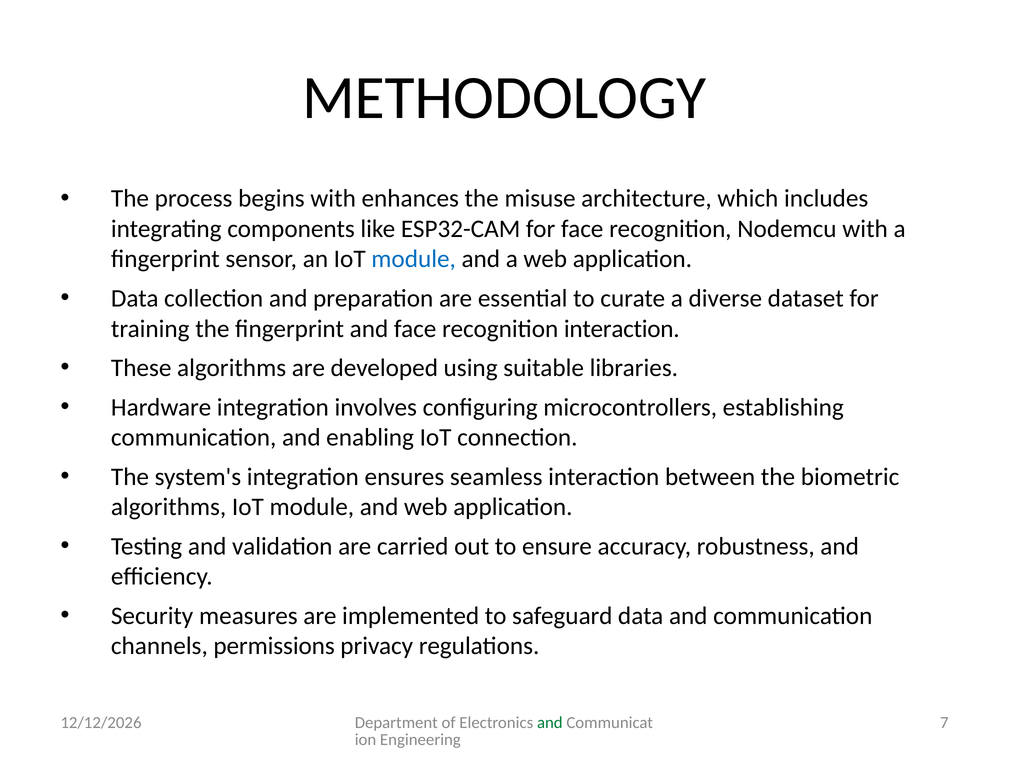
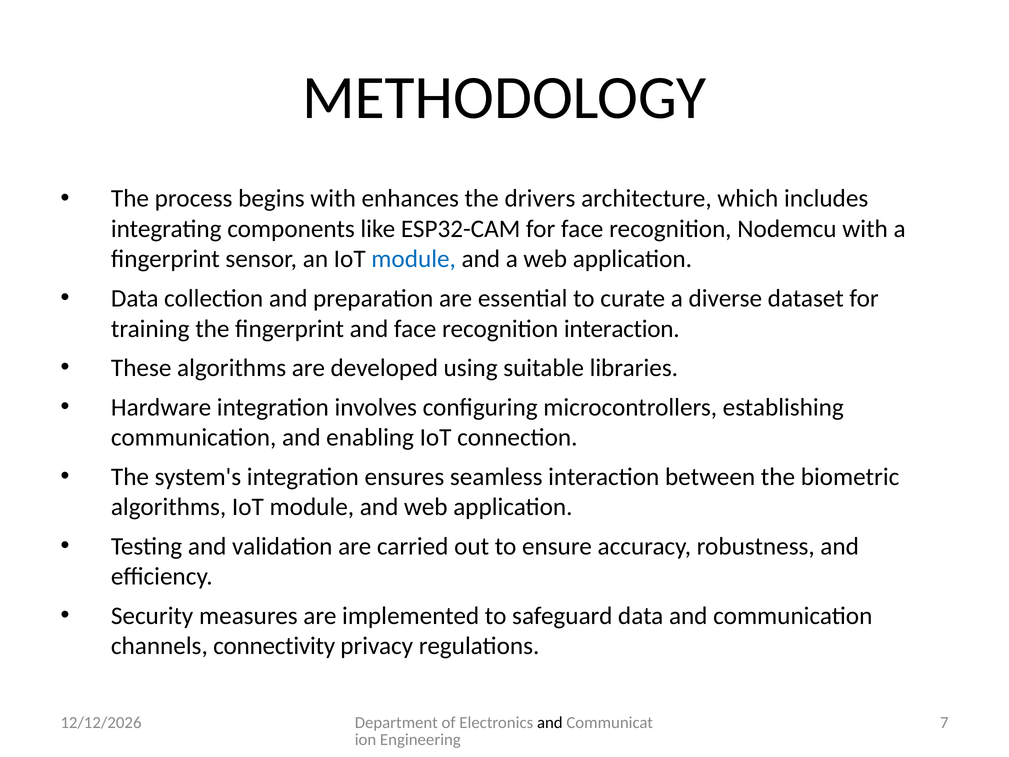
misuse: misuse -> drivers (540, 199)
permissions: permissions -> connectivity (274, 646)
and colour: green -> black (550, 723)
